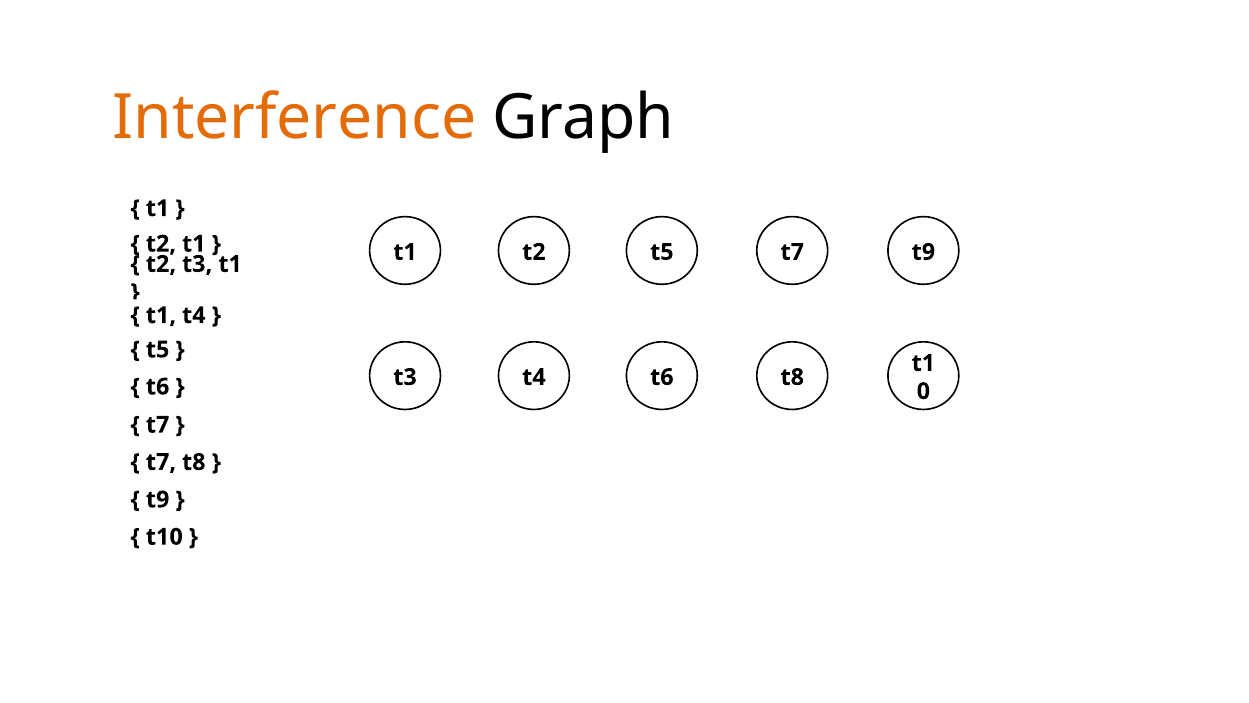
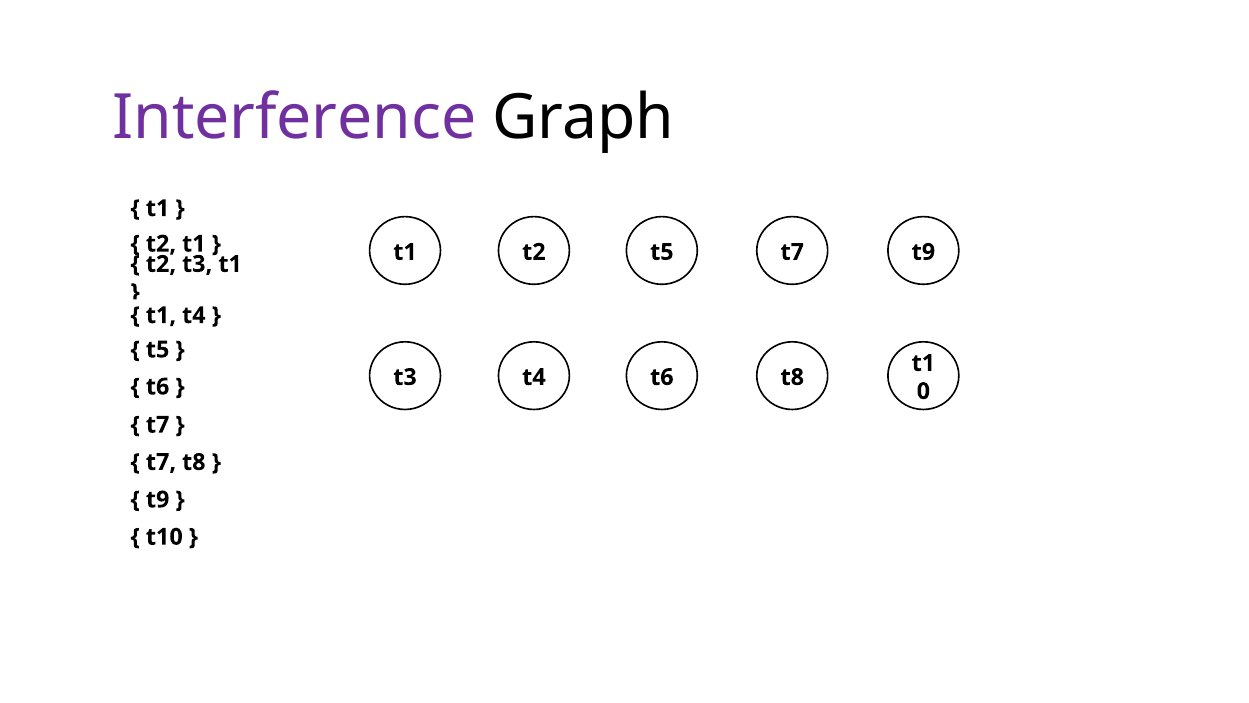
Interference colour: orange -> purple (295, 118)
